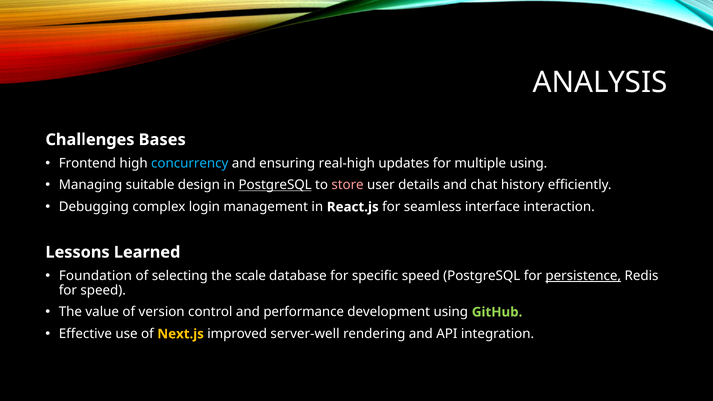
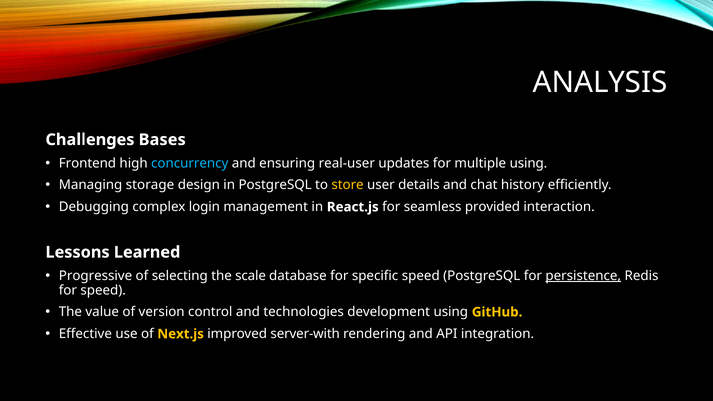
real-high: real-high -> real-user (347, 163)
suitable: suitable -> storage (150, 185)
PostgreSQL underline: present -> none (275, 185)
store colour: pink -> yellow (348, 185)
interface: interface -> provided (493, 207)
Foundation: Foundation -> Progressive (96, 276)
performance: performance -> technologies (304, 312)
GitHub colour: light green -> yellow (497, 312)
server-well: server-well -> server-with (305, 334)
